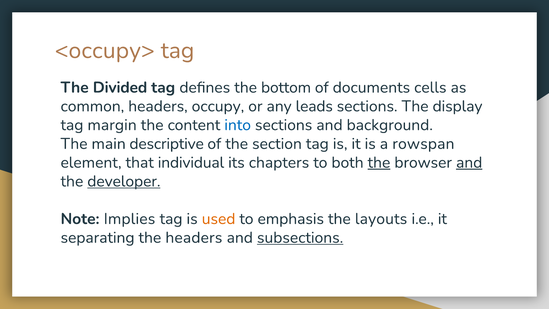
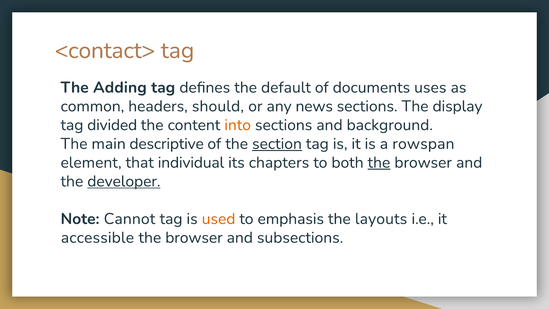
<occupy>: <occupy> -> <contact> (105, 50)
Divided: Divided -> Adding (120, 87)
bottom: bottom -> default (286, 87)
cells: cells -> uses (430, 87)
occupy: occupy -> should (218, 106)
leads: leads -> news (314, 106)
margin: margin -> divided (112, 125)
into colour: blue -> orange (238, 125)
section underline: none -> present (277, 144)
and underline: present -> none (469, 162)
Implies: Implies -> Cannot (130, 219)
separating: separating -> accessible (97, 237)
headers: headers -> browser (194, 237)
subsections underline: present -> none (300, 237)
